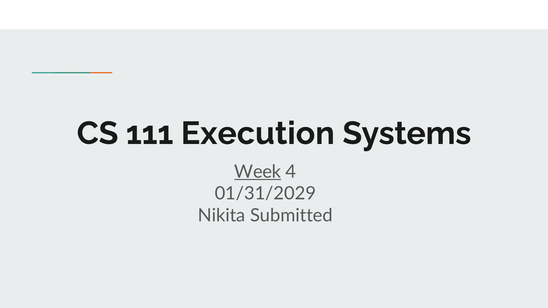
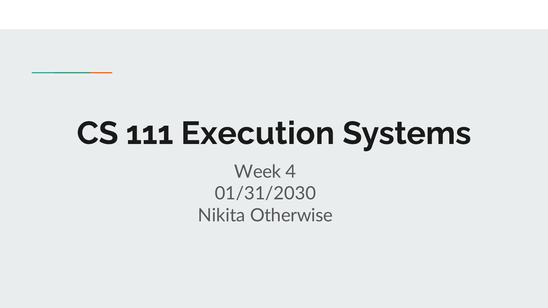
Week underline: present -> none (258, 172)
01/31/2029: 01/31/2029 -> 01/31/2030 (265, 194)
Submitted: Submitted -> Otherwise (292, 216)
